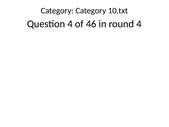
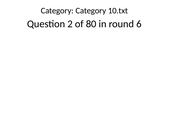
Question 4: 4 -> 2 (70, 24)
46: 46 -> 80 (91, 24)
round 4: 4 -> 6 (139, 24)
